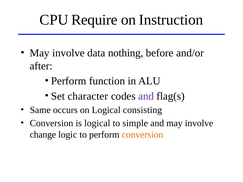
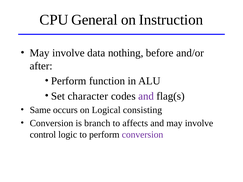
Require: Require -> General (94, 20)
is logical: logical -> branch (97, 123)
simple: simple -> affects (135, 123)
change: change -> control (43, 135)
conversion colour: orange -> purple (143, 135)
